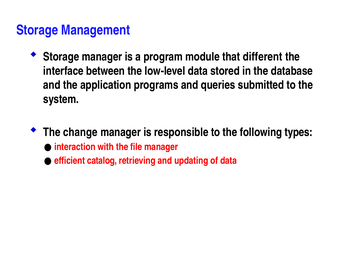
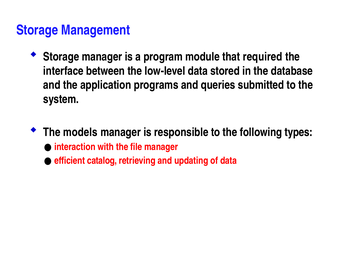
different: different -> required (263, 57)
change: change -> models (80, 132)
